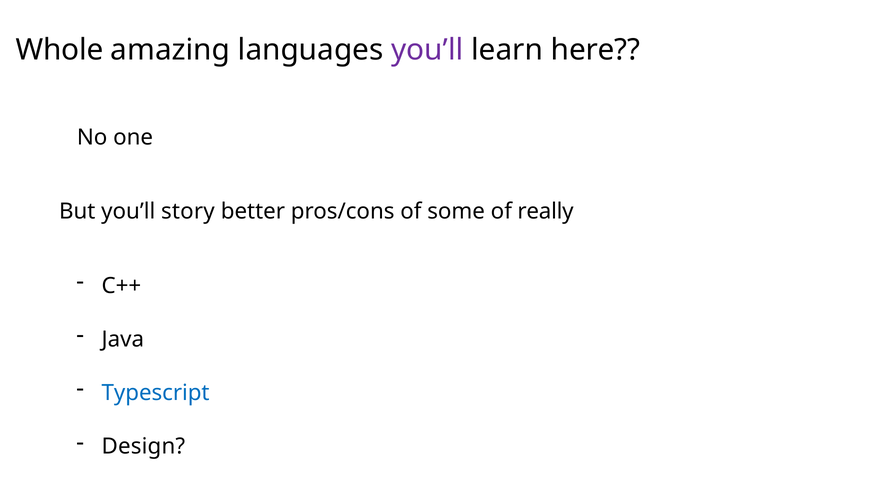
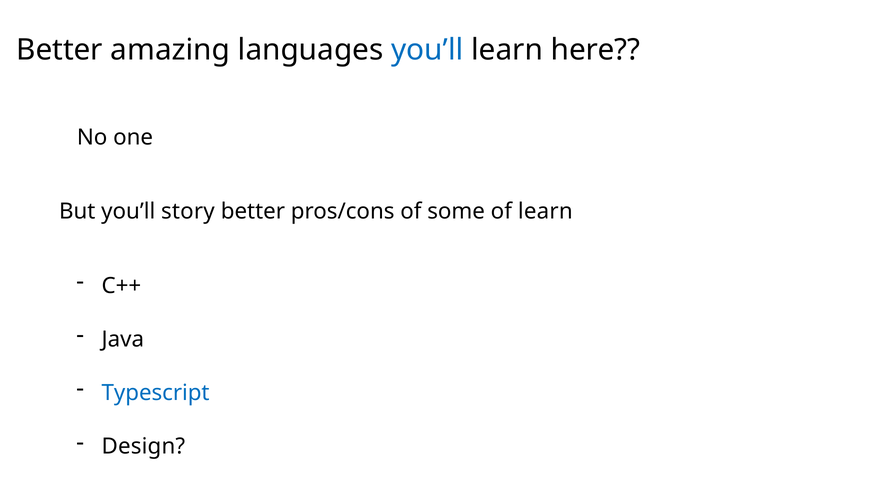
Whole: Whole -> Better (60, 50)
you’ll colour: purple -> blue (427, 50)
of really: really -> learn (545, 212)
